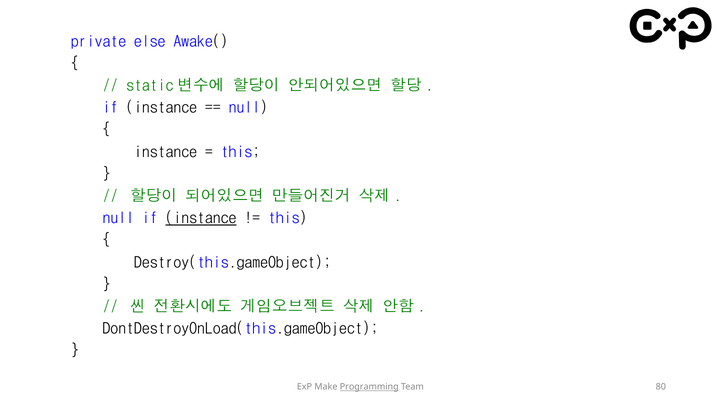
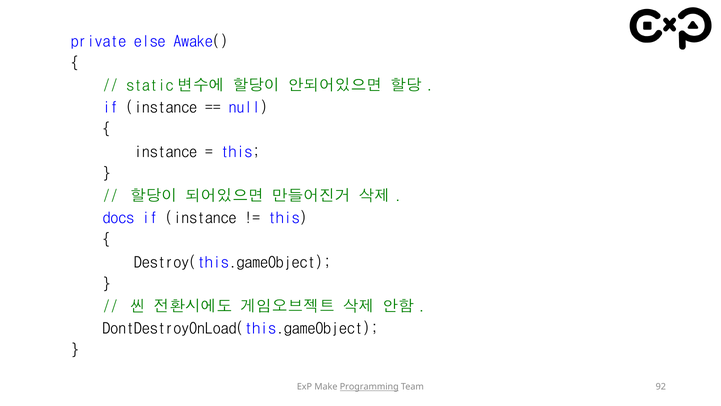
null: null -> docs (118, 218)
instance underline: present -> none (201, 218)
80: 80 -> 92 (661, 387)
